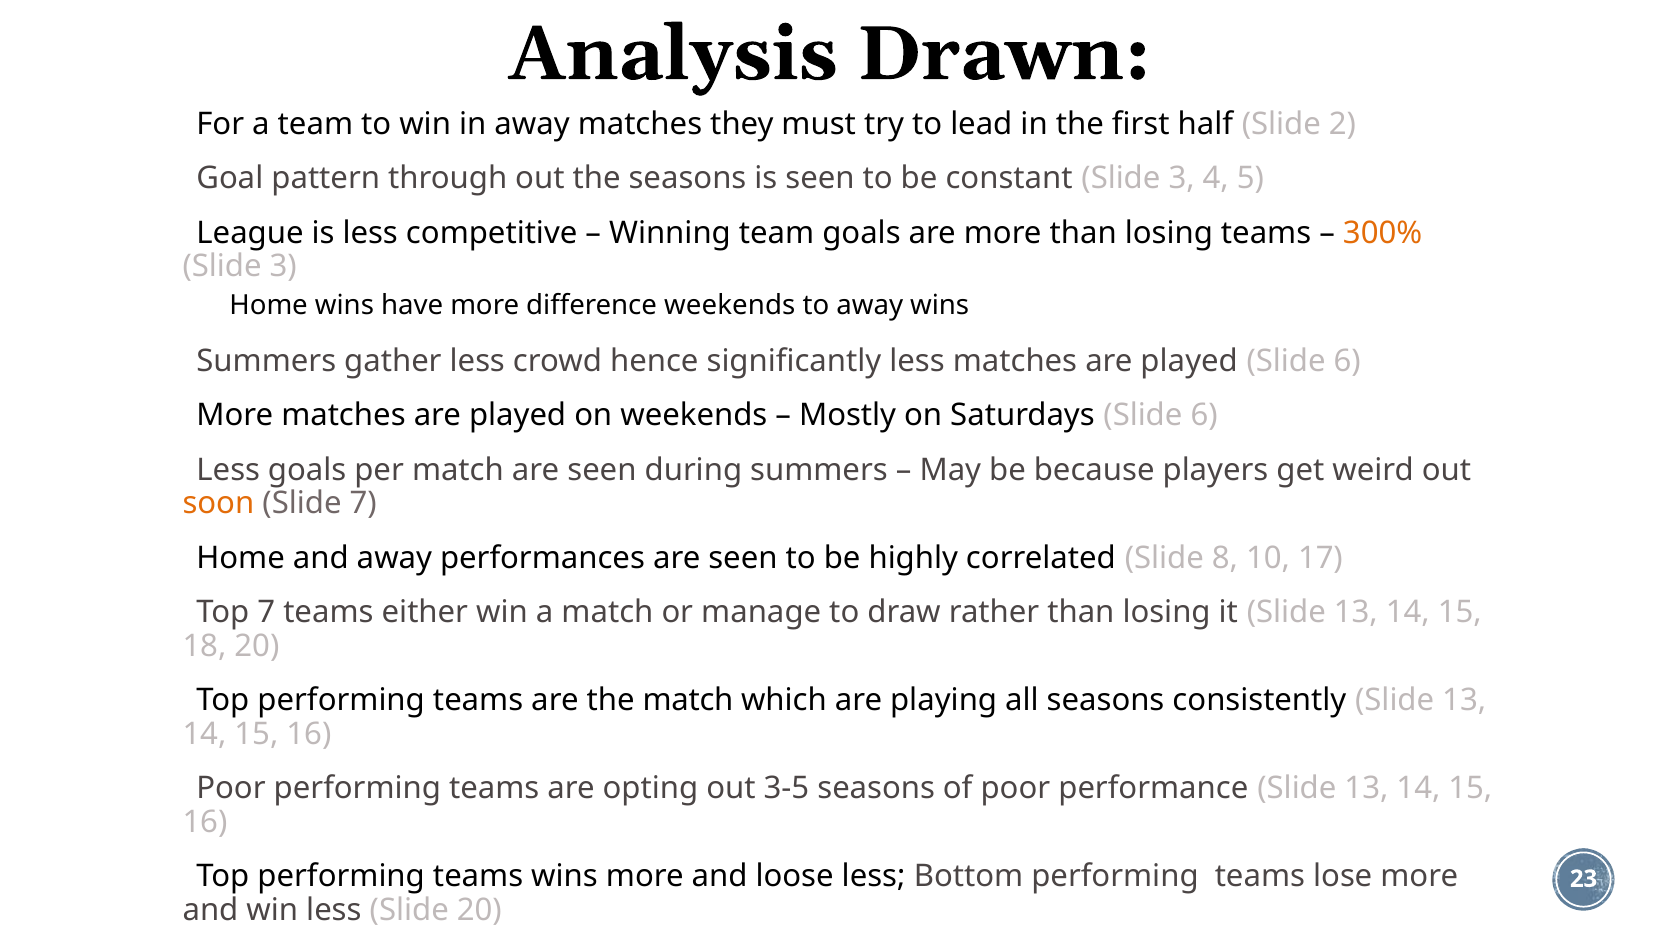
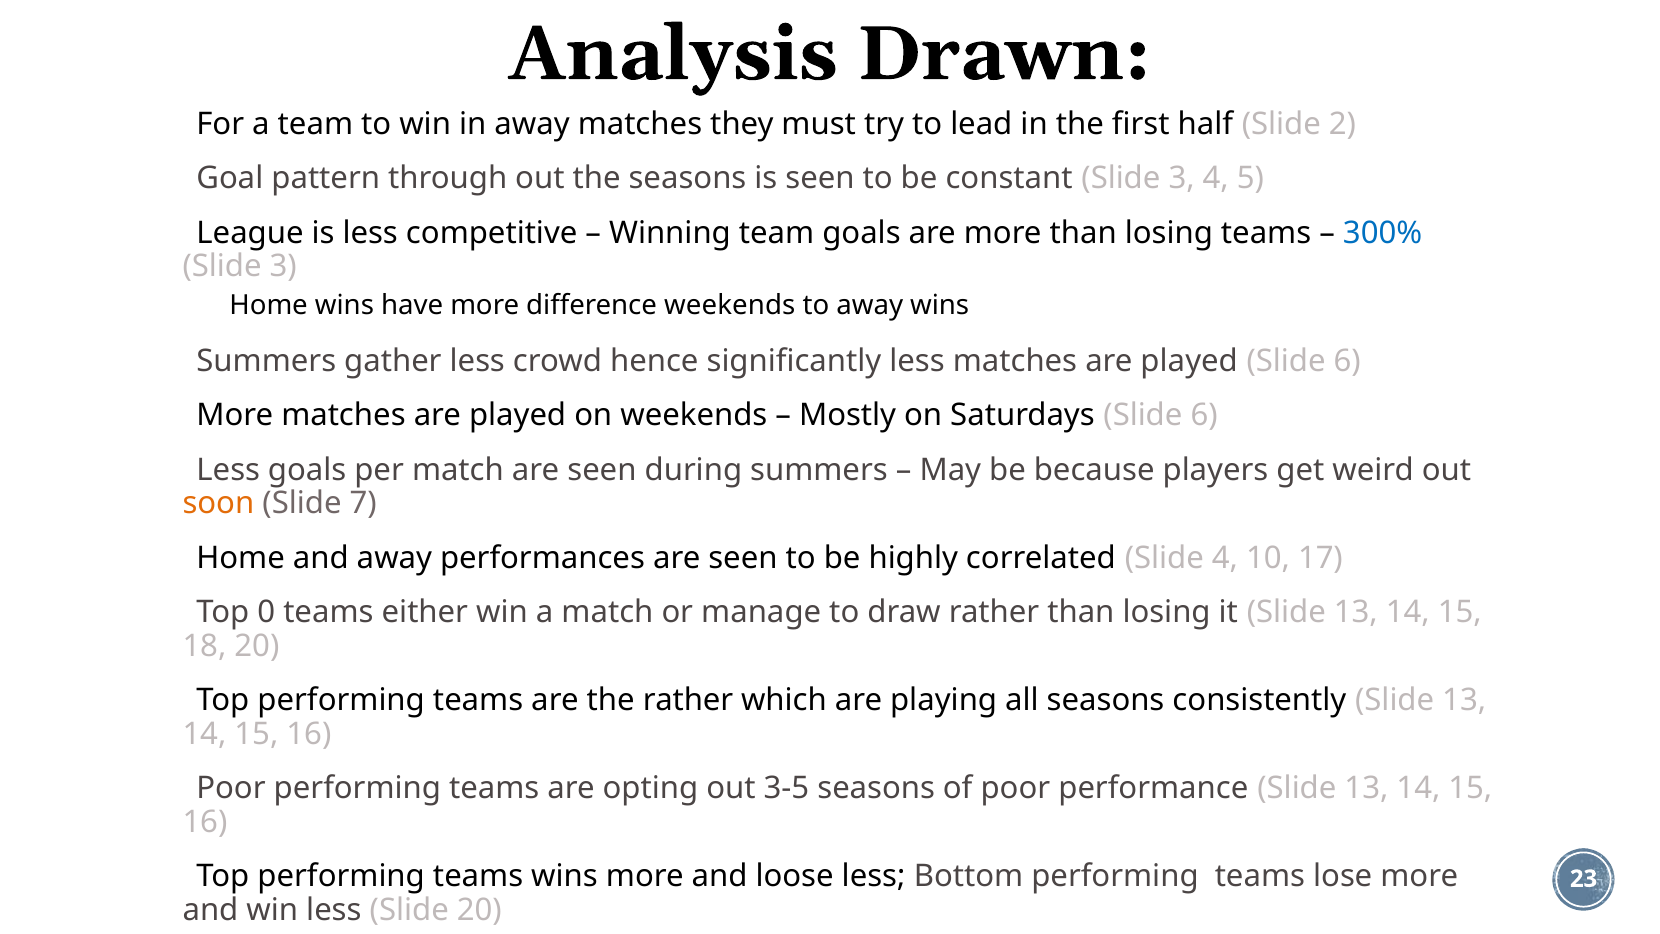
300% colour: orange -> blue (1383, 233)
Slide 8: 8 -> 4 (1225, 558)
7: 7 -> 0 (266, 612)
the match: match -> rather (688, 700)
